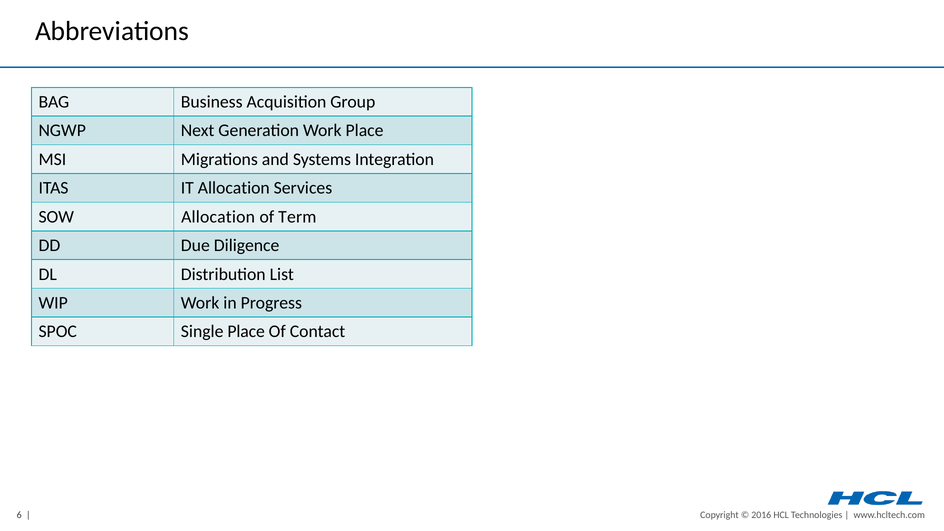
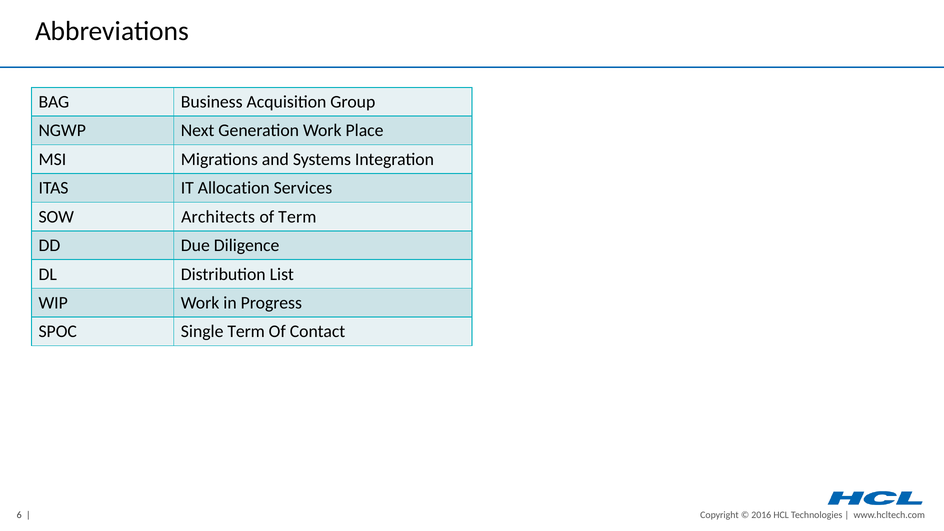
SOW Allocation: Allocation -> Architects (218, 217)
Single Place: Place -> Term (246, 332)
